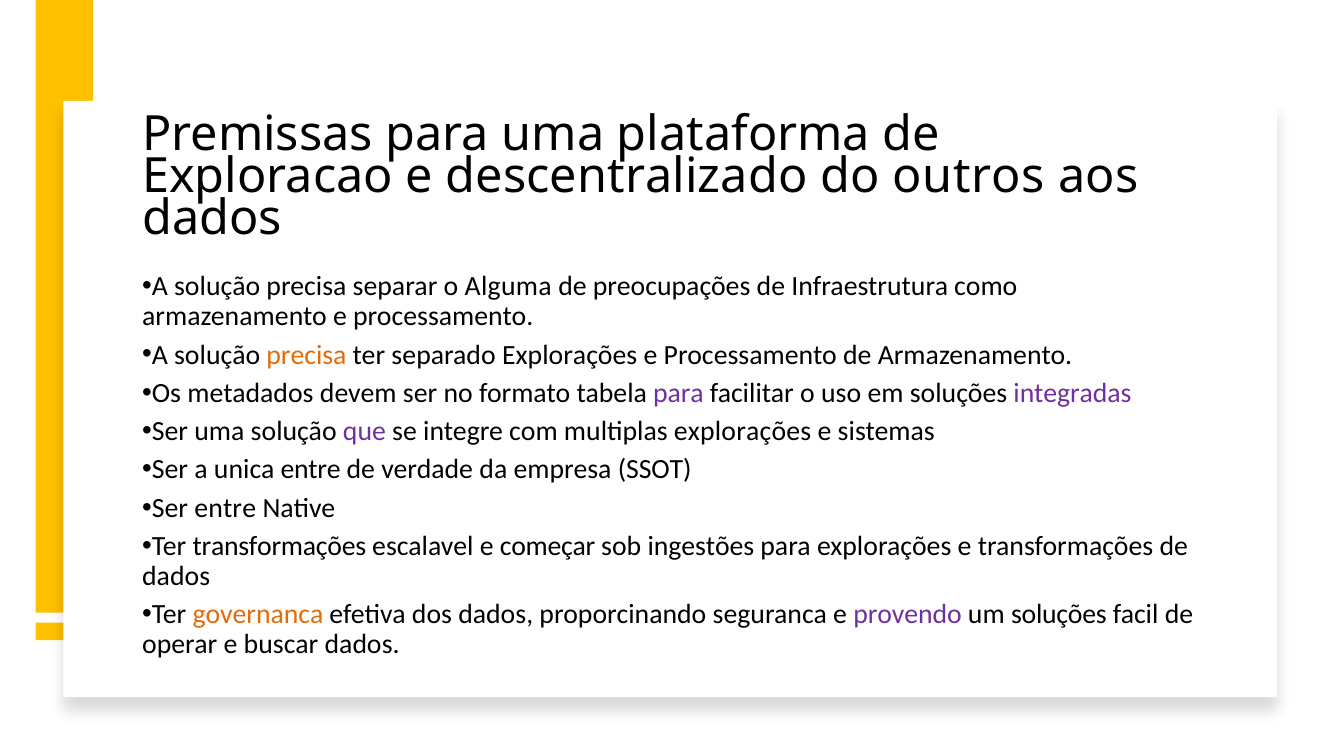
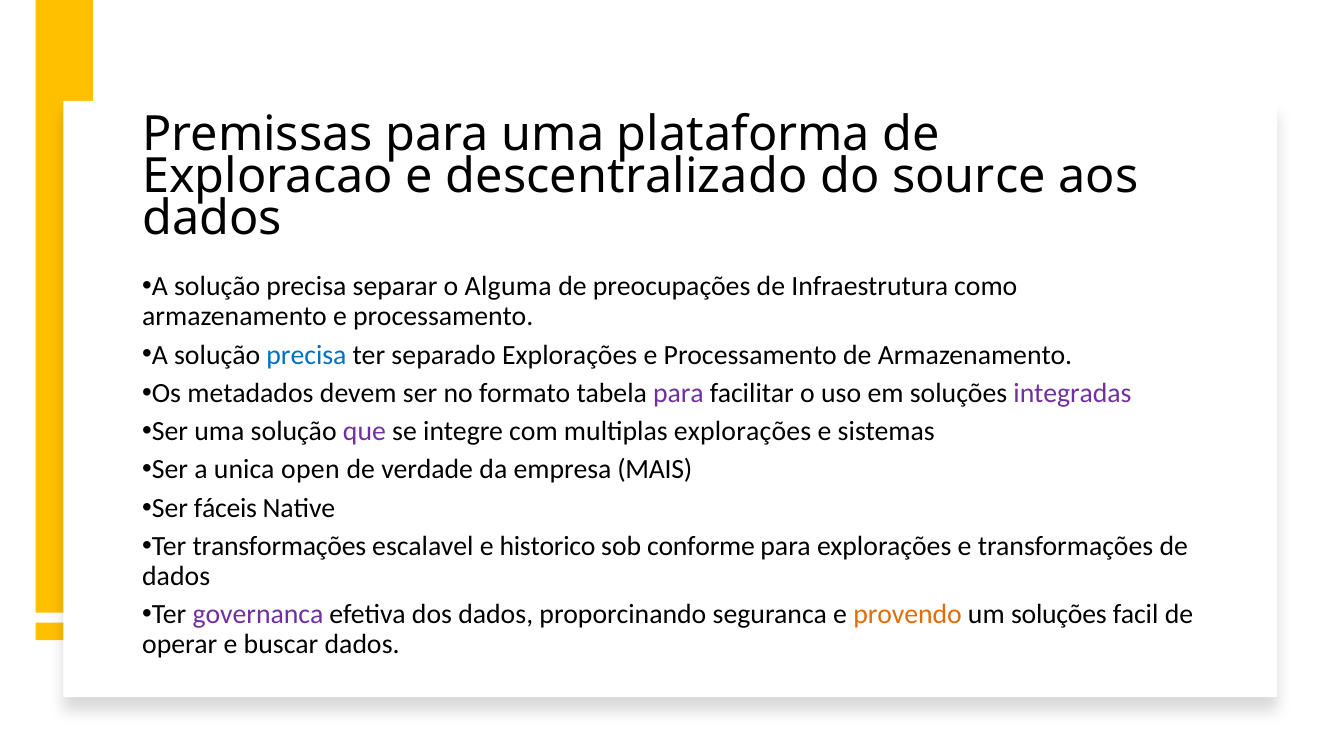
outros: outros -> source (969, 177)
precisa colour: orange -> blue (306, 355)
unica entre: entre -> open (310, 470)
SSOT: SSOT -> MAIS (655, 470)
Ser entre: entre -> fáceis (225, 508)
começar: começar -> historico (548, 546)
ingestões: ingestões -> conforme (701, 546)
governanca colour: orange -> purple (258, 615)
provendo colour: purple -> orange (907, 615)
